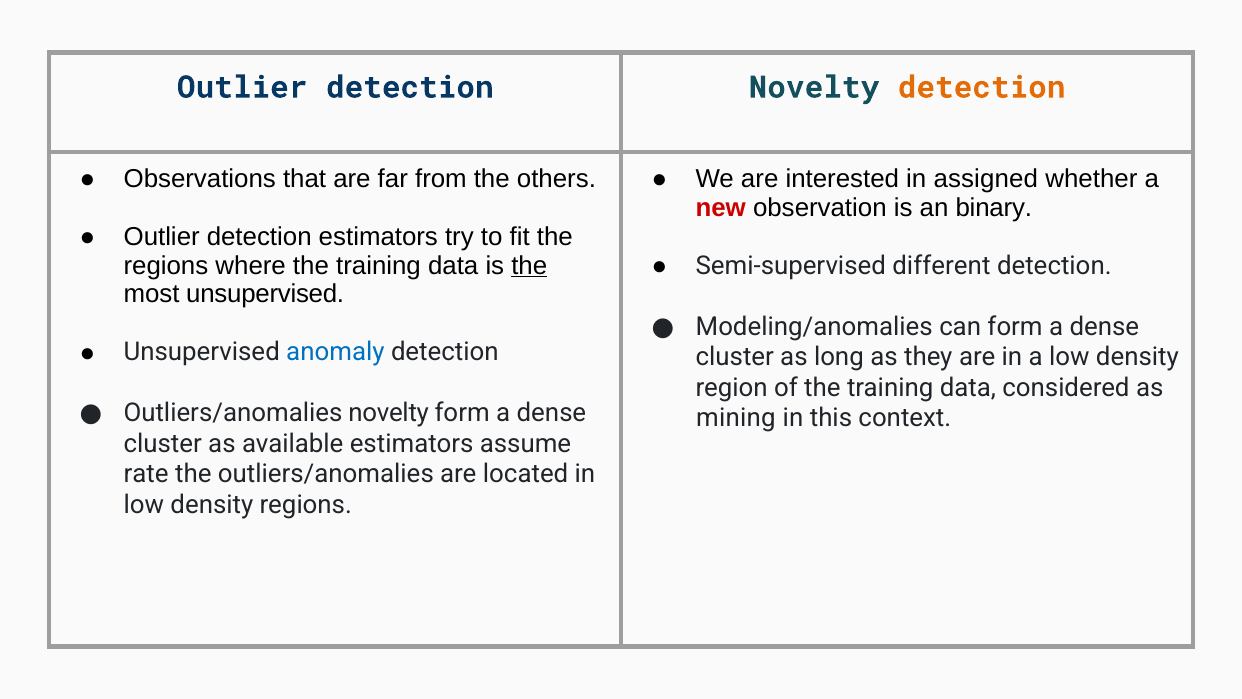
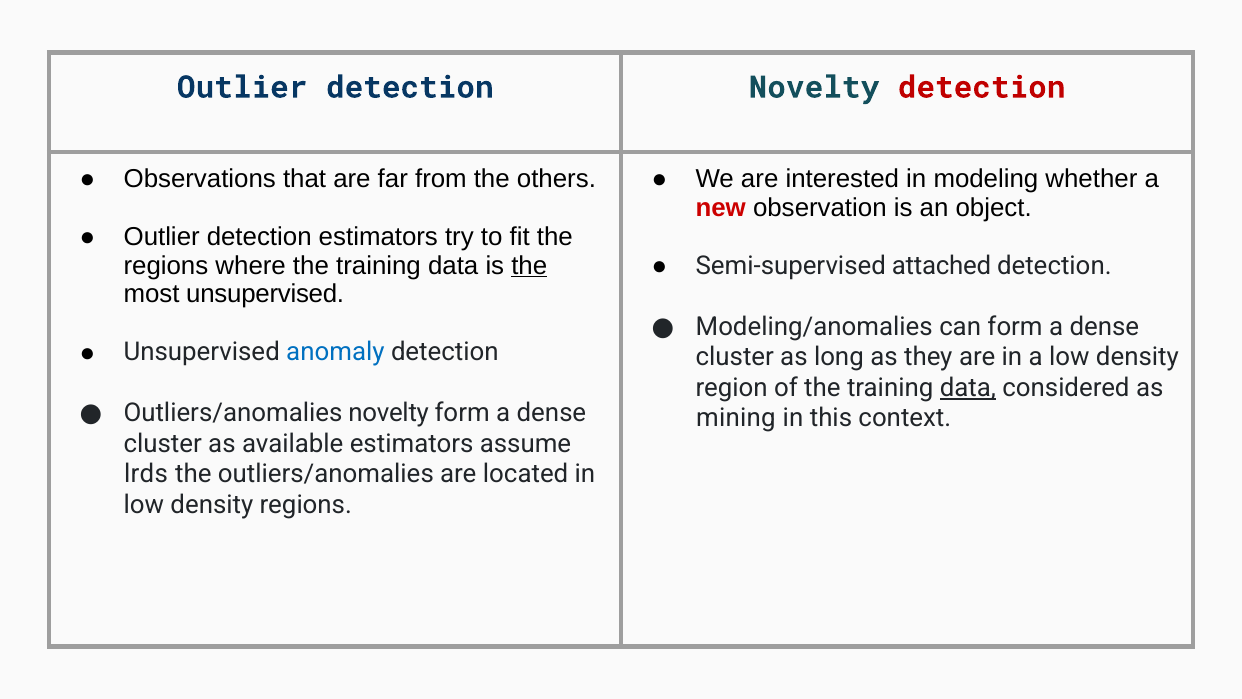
detection colour: orange -> red (982, 87)
assigned: assigned -> modeling (986, 179)
binary: binary -> object (994, 208)
different: different -> attached (942, 266)
data underline: none -> present (968, 388)
rate: rate -> lrds (146, 474)
